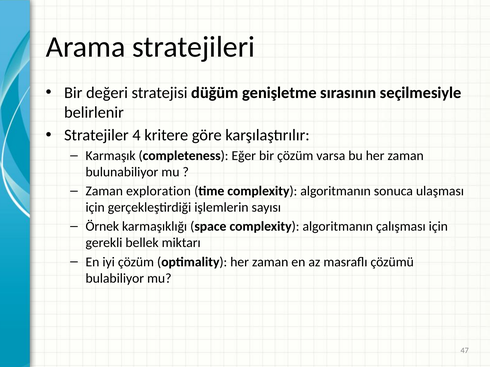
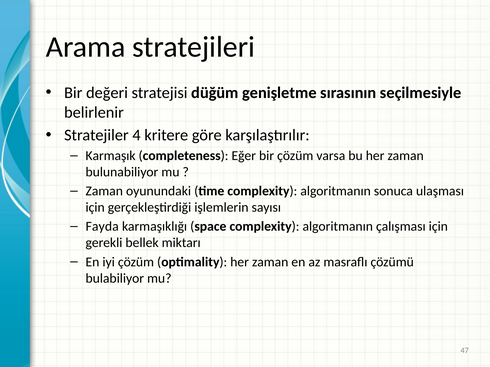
exploration: exploration -> oyunundaki (159, 191)
Örnek: Örnek -> Fayda (102, 227)
